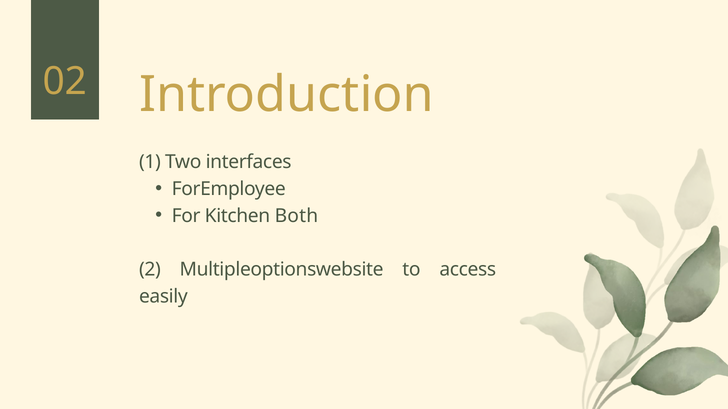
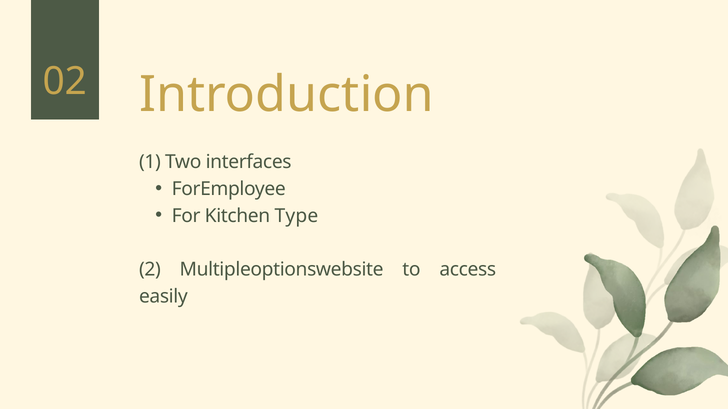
Both: Both -> Type (296, 216)
